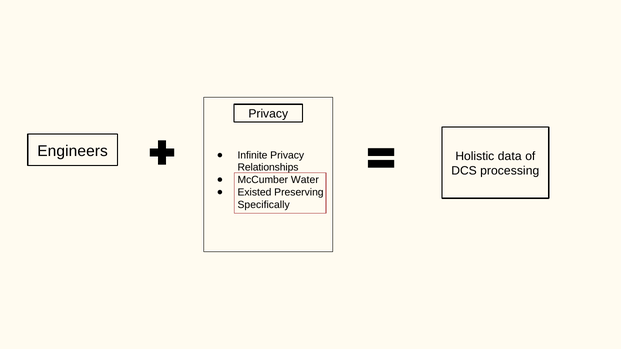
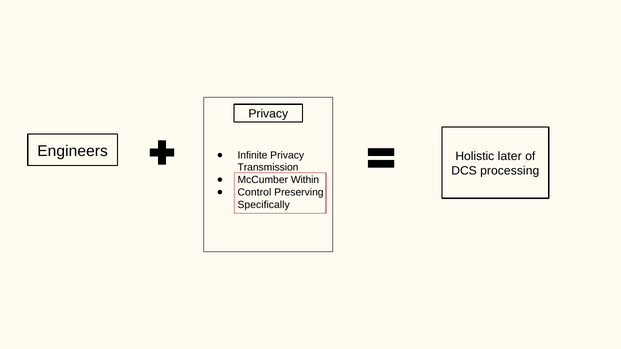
data: data -> later (510, 156)
Relationships: Relationships -> Transmission (268, 168)
Water: Water -> Within (305, 180)
Existed: Existed -> Control (254, 193)
